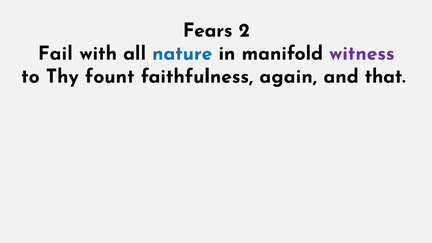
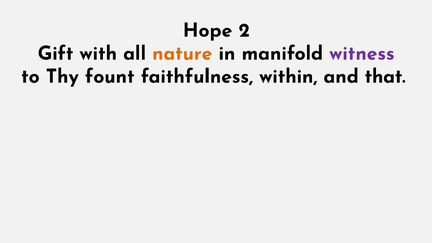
Fears: Fears -> Hope (208, 30)
Fail: Fail -> Gift (56, 53)
nature colour: blue -> orange (182, 53)
again: again -> within (288, 76)
